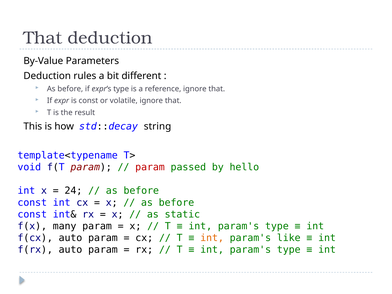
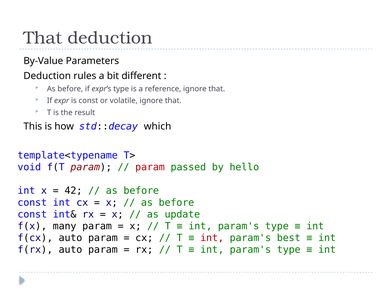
string: string -> which (158, 126)
24: 24 -> 42 (73, 191)
static: static -> update (182, 214)
int colour: orange -> red (212, 238)
like: like -> best (289, 238)
